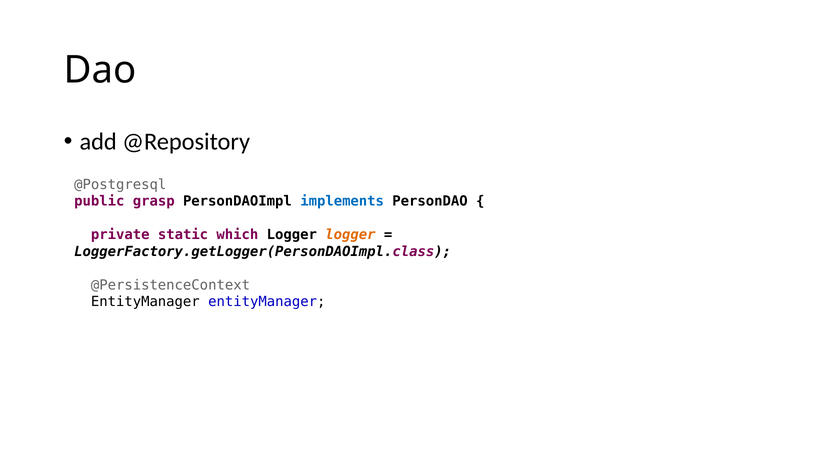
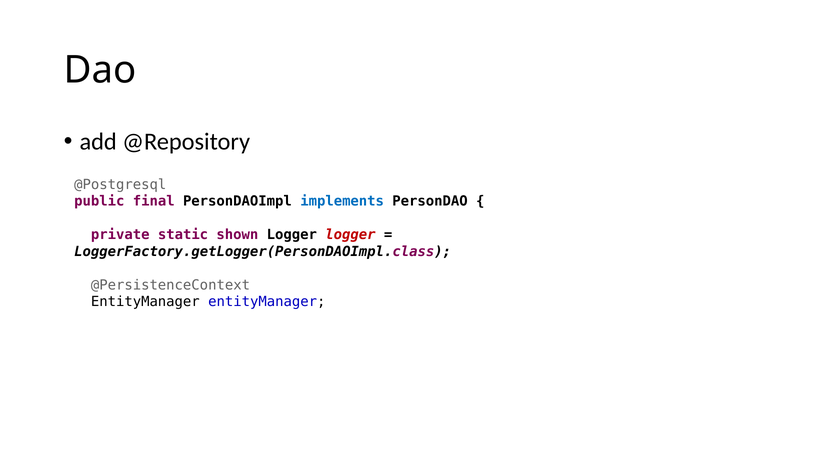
grasp: grasp -> final (154, 201)
which: which -> shown (237, 235)
logger colour: orange -> red (350, 235)
